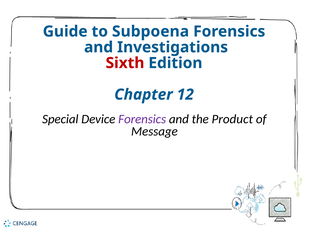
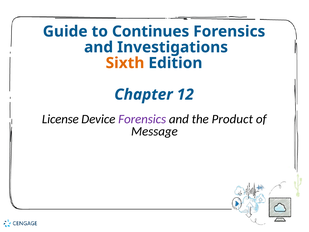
Subpoena: Subpoena -> Continues (151, 31)
Sixth colour: red -> orange (125, 63)
Special: Special -> License (60, 119)
